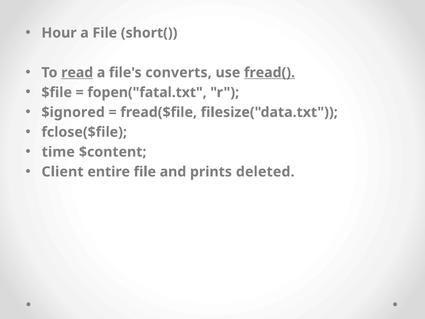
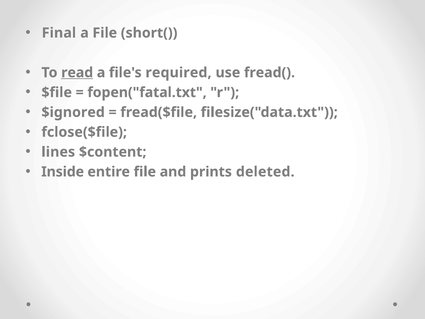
Hour: Hour -> Final (59, 33)
converts: converts -> required (178, 73)
fread( underline: present -> none (269, 73)
time: time -> lines (58, 152)
Client: Client -> Inside (63, 172)
